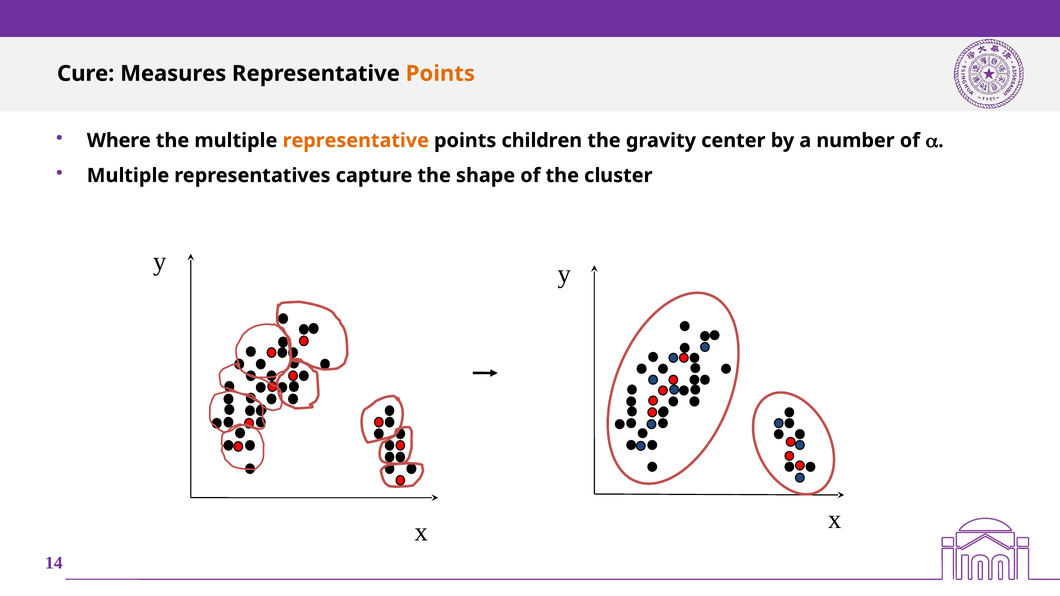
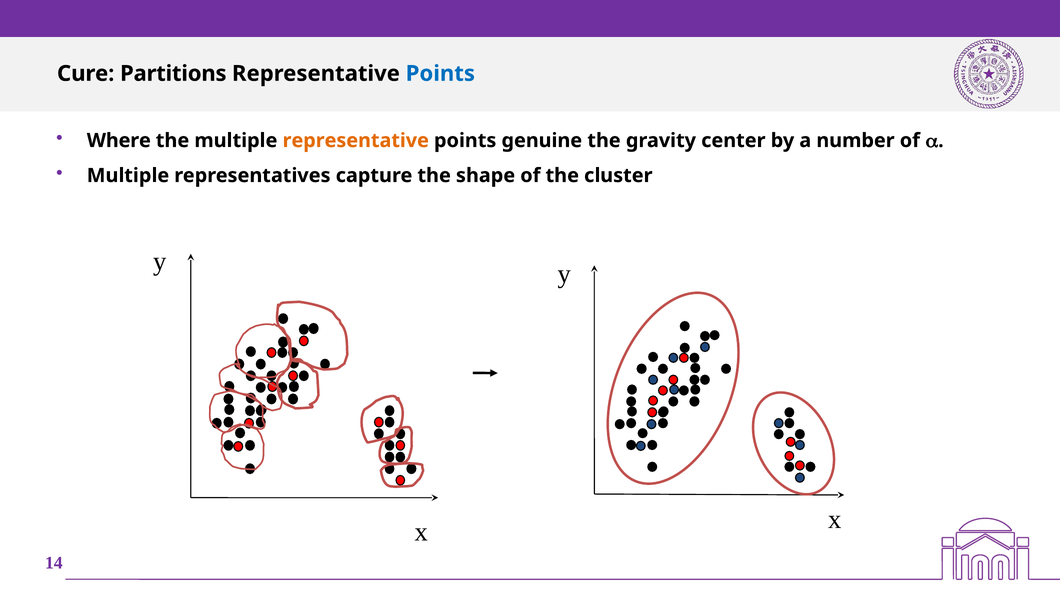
Measures: Measures -> Partitions (173, 74)
Points colour: orange -> blue (440, 74)
children: children -> genuine (542, 141)
